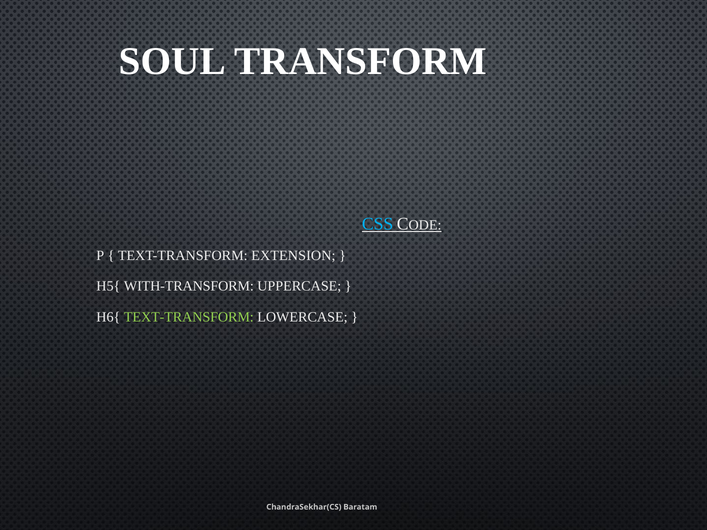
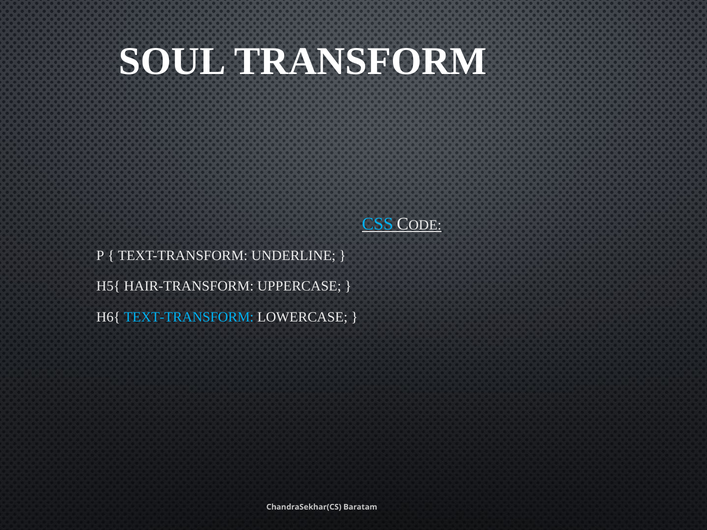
EXTENSION: EXTENSION -> UNDERLINE (293, 256)
WITH-TRANSFORM: WITH-TRANSFORM -> HAIR-TRANSFORM (189, 286)
TEXT-TRANSFORM colour: light green -> light blue (189, 317)
